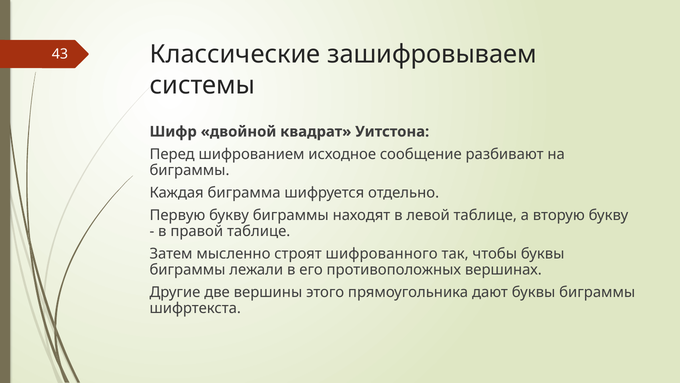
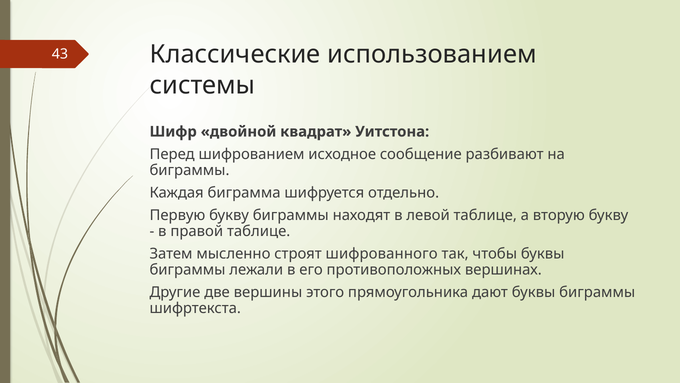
зашифровываем: зашифровываем -> использованием (432, 54)
